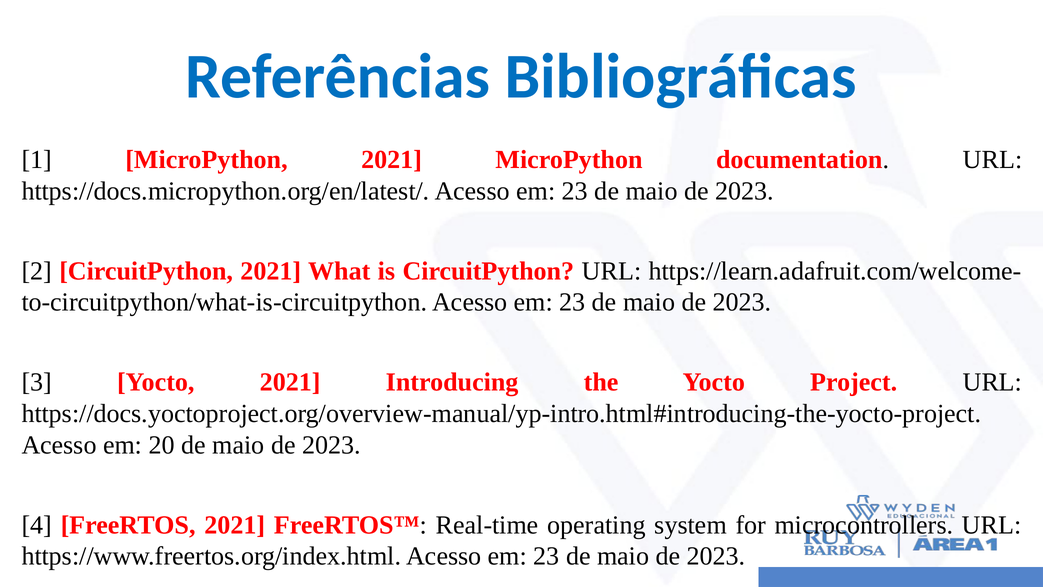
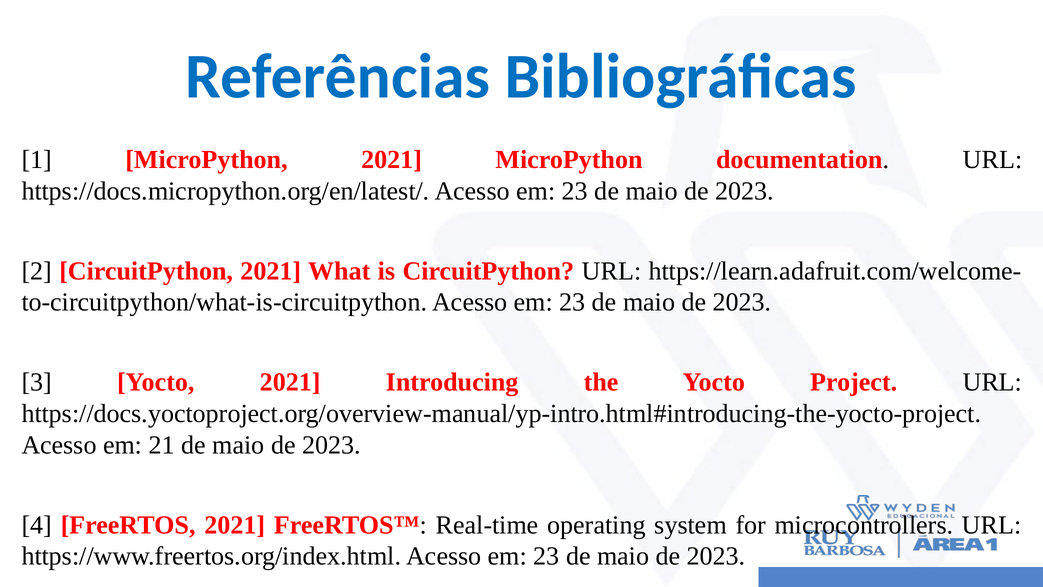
20: 20 -> 21 (162, 445)
